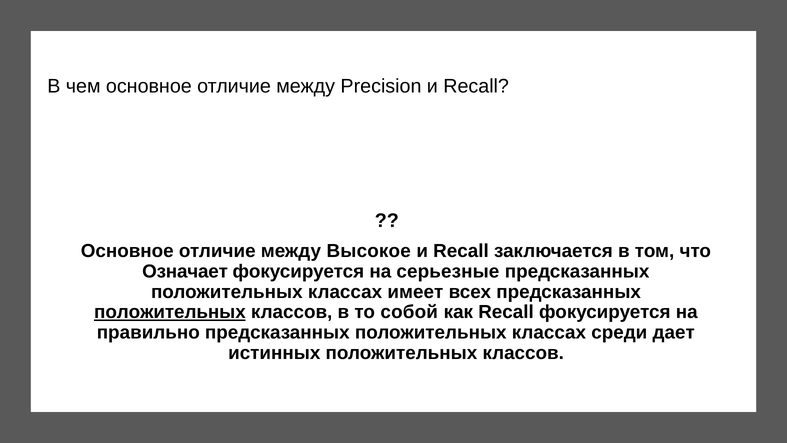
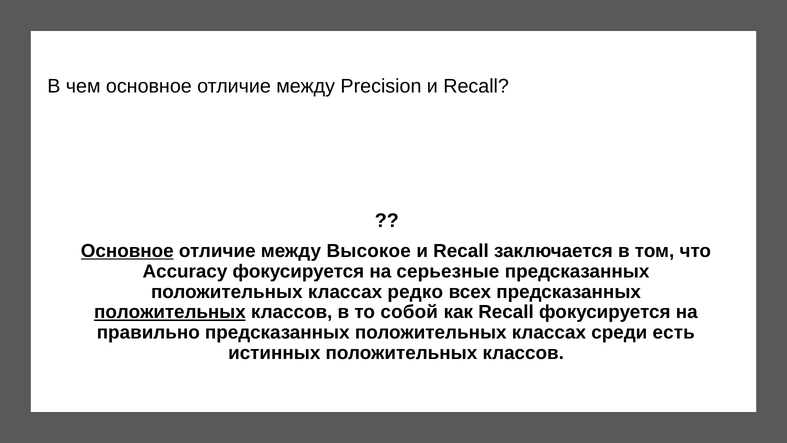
Основное underline: none -> present (127, 251)
Означает: Означает -> Accuracy (185, 271)
имеет: имеет -> редко (415, 292)
дает: дает -> есть (674, 332)
